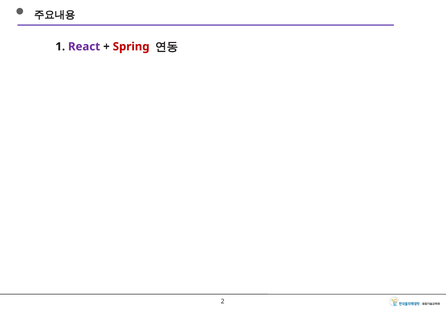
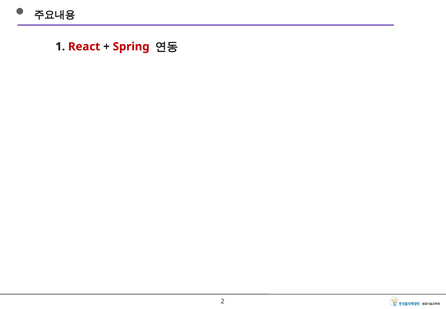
React colour: purple -> red (84, 47)
